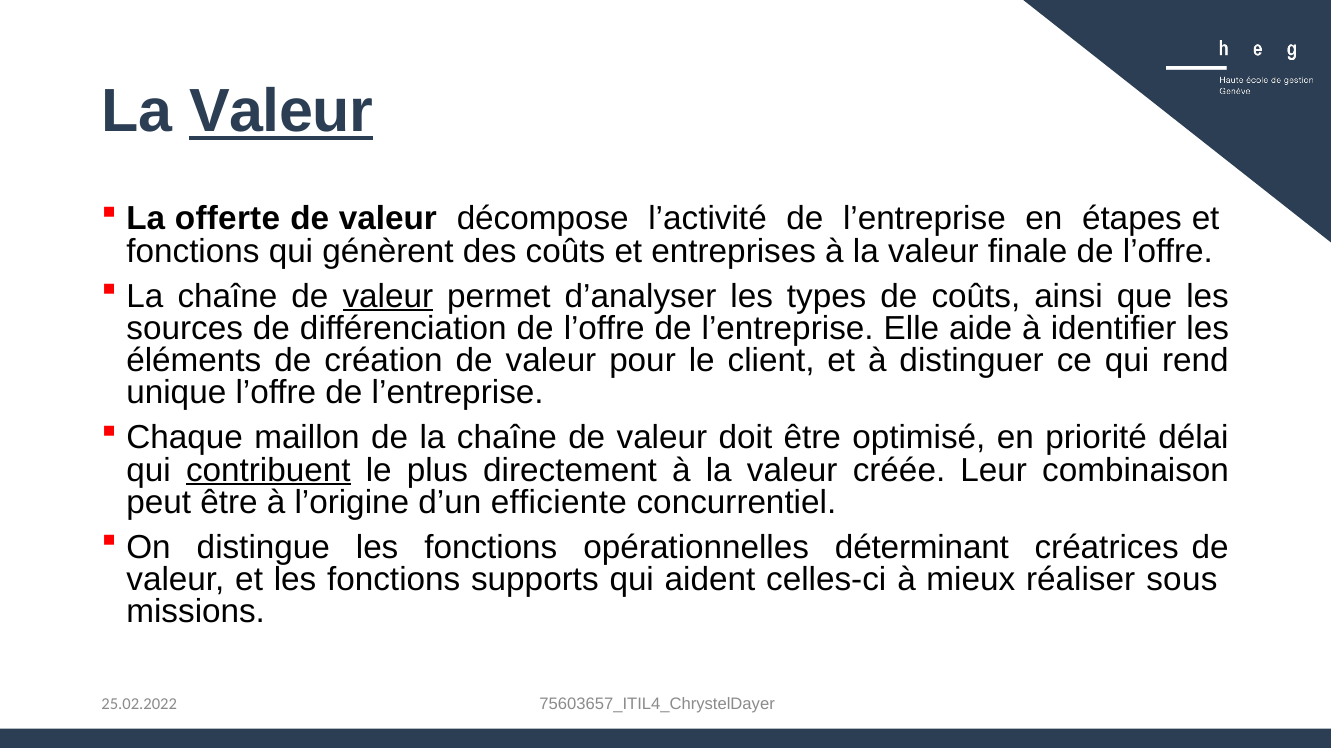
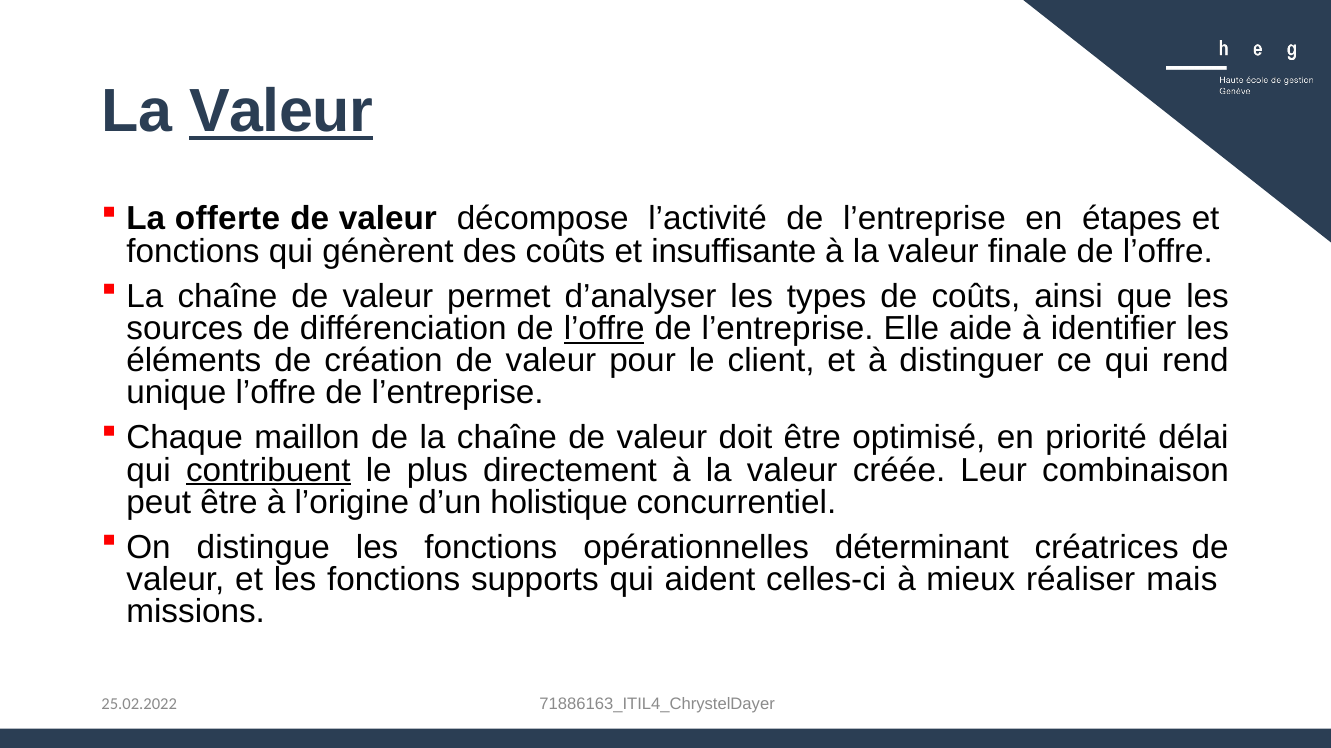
entreprises: entreprises -> insuffisante (734, 252)
valeur underline: present -> none (388, 296)
l’offre underline: none -> present (604, 329)
efficiente: efficiente -> holistique (559, 503)
sous: sous -> mais (1182, 580)
75603657_ITIL4_ChrystelDayer: 75603657_ITIL4_ChrystelDayer -> 71886163_ITIL4_ChrystelDayer (657, 705)
